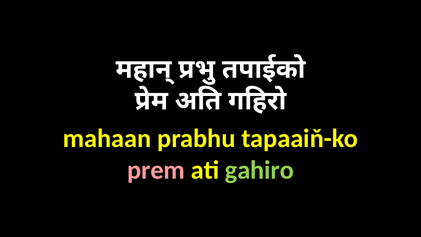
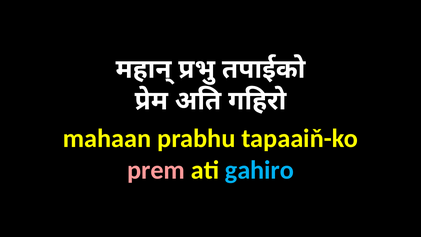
gahiro colour: light green -> light blue (259, 170)
